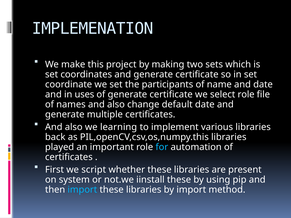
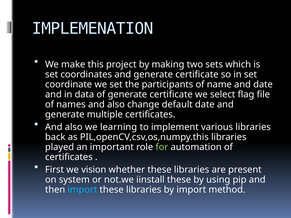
uses: uses -> data (84, 95)
select role: role -> flag (246, 95)
for colour: light blue -> light green (162, 147)
script: script -> vision (94, 170)
